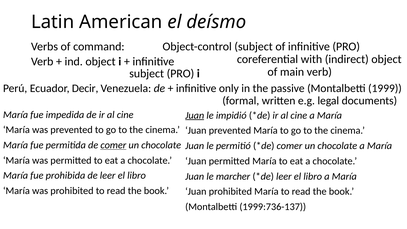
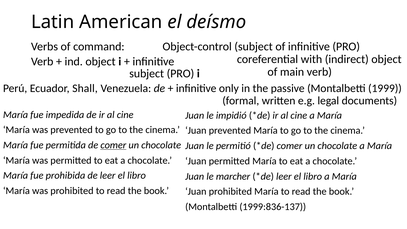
Decir: Decir -> Shall (85, 88)
Juan underline: present -> none (195, 115)
1999:736-137: 1999:736-137 -> 1999:836-137 (273, 207)
